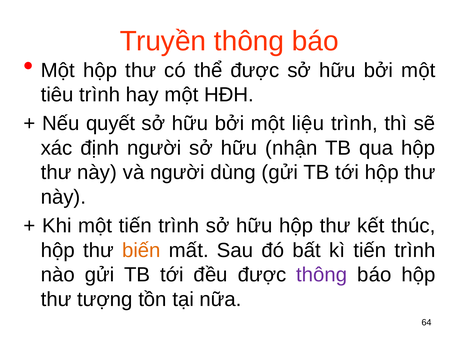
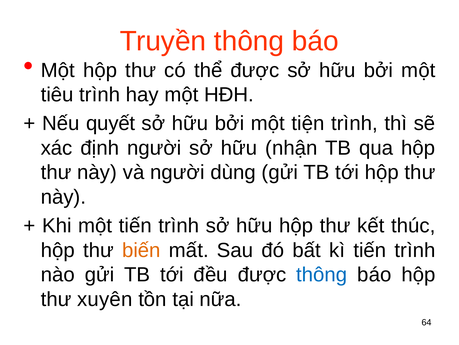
liệu: liệu -> tiện (308, 123)
thông colour: purple -> blue (322, 274)
tượng: tượng -> xuyên (105, 299)
